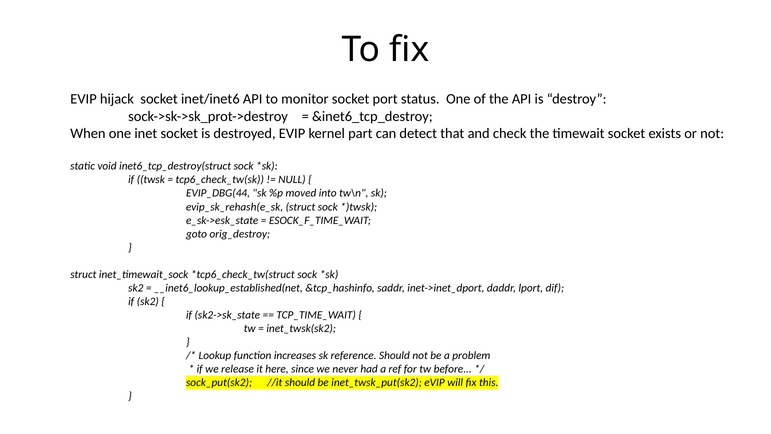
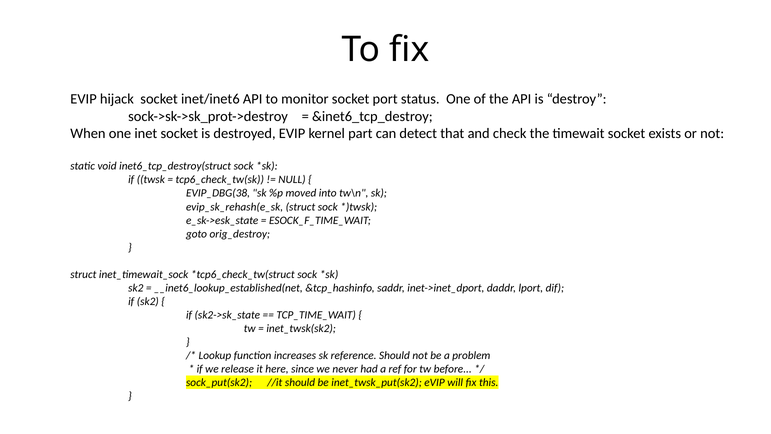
EVIP_DBG(44: EVIP_DBG(44 -> EVIP_DBG(38 (218, 193)
